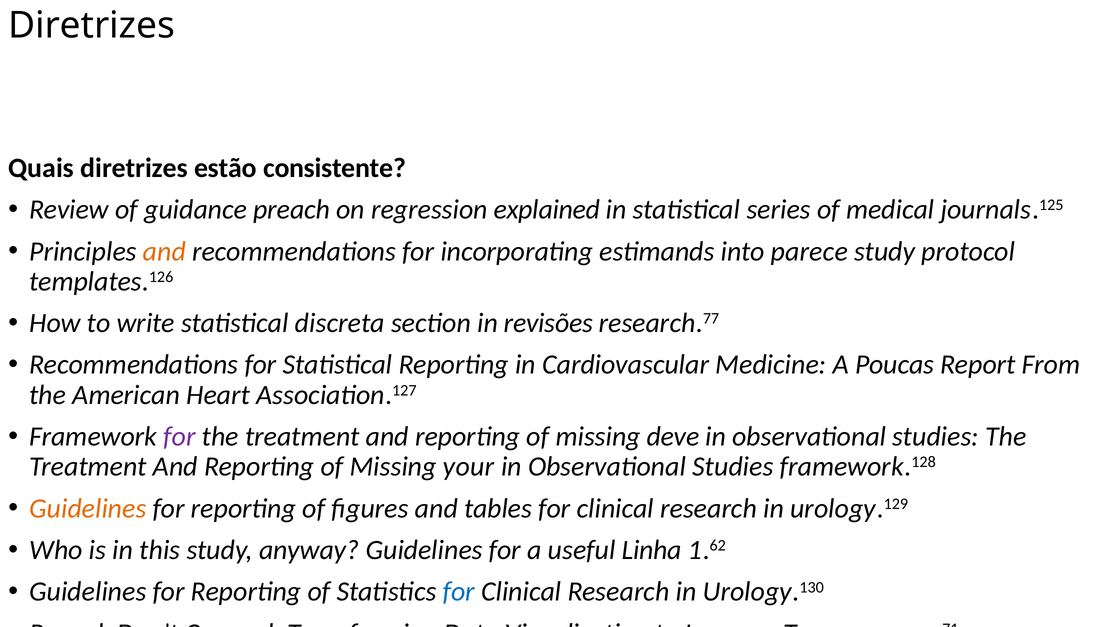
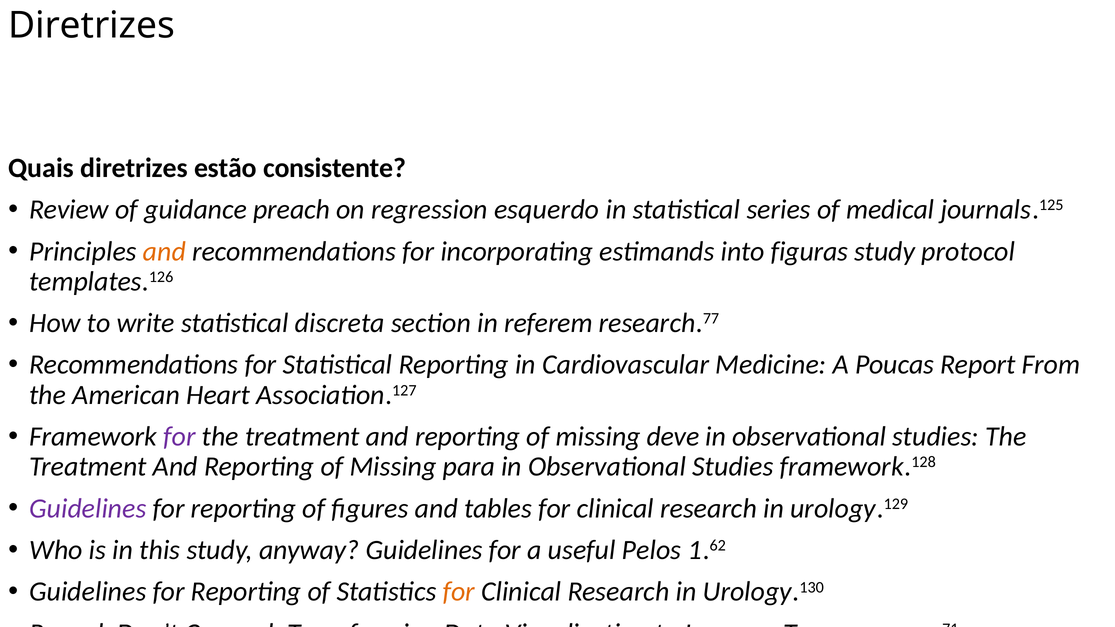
explained: explained -> esquerdo (547, 210)
parece: parece -> figuras (810, 251)
revisões: revisões -> referem (548, 323)
Missing your: your -> para (469, 467)
Guidelines colour: orange -> purple (88, 509)
Linha: Linha -> Pelos (652, 550)
for colour: blue -> orange (459, 592)
